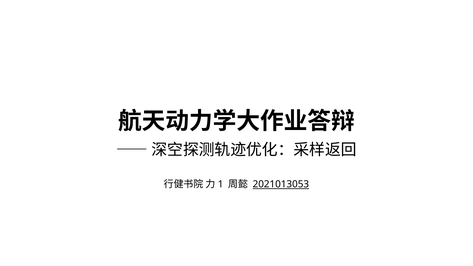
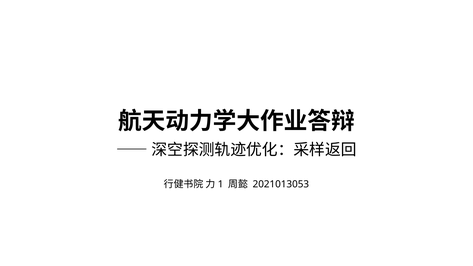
2021013053 underline: present -> none (281, 184)
